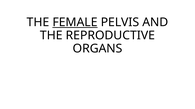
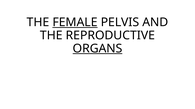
ORGANS underline: none -> present (98, 49)
